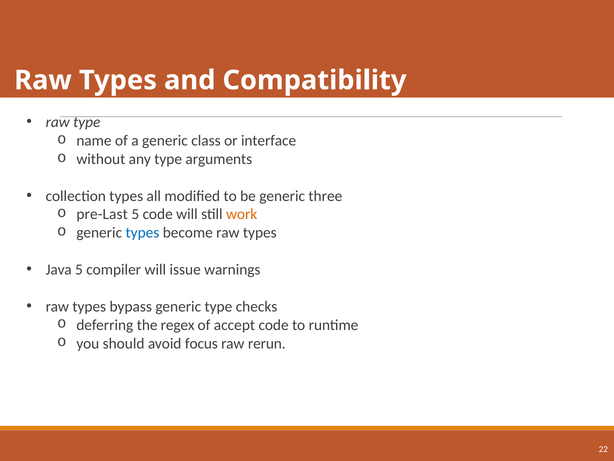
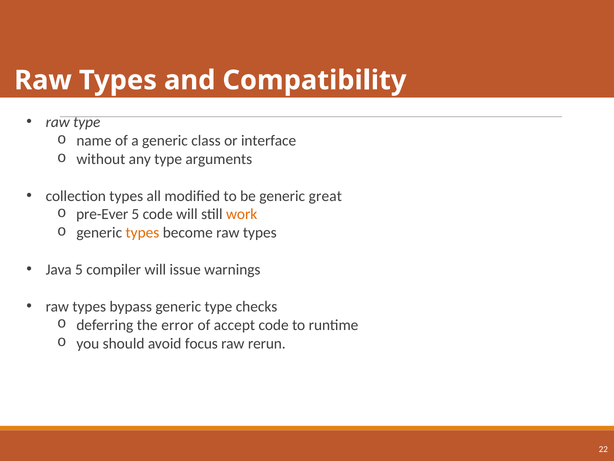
three: three -> great (325, 196)
pre-Last: pre-Last -> pre-Ever (102, 214)
types colour: blue -> orange (142, 233)
regex: regex -> error (178, 325)
